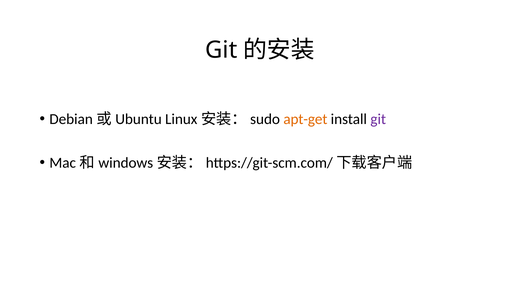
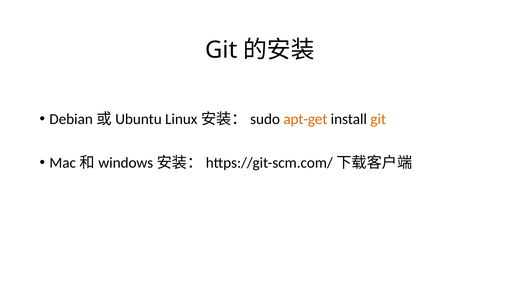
git colour: purple -> orange (378, 119)
